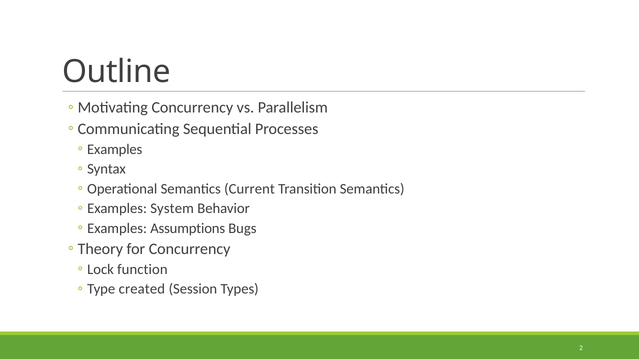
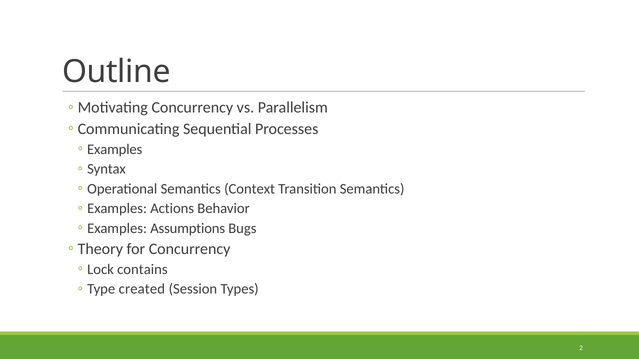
Current: Current -> Context (250, 189)
System: System -> Actions (172, 209)
function: function -> contains (142, 270)
